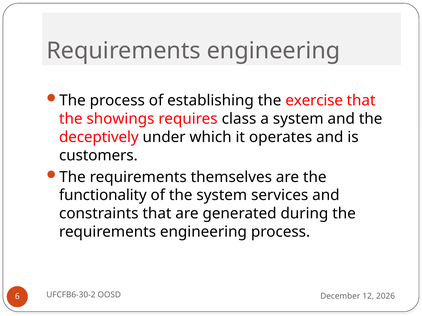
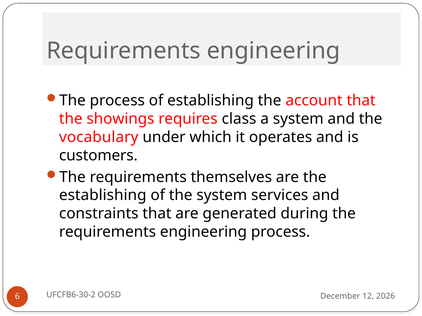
exercise: exercise -> account (314, 101)
deceptively: deceptively -> vocabulary (99, 137)
functionality: functionality -> establishing (103, 196)
